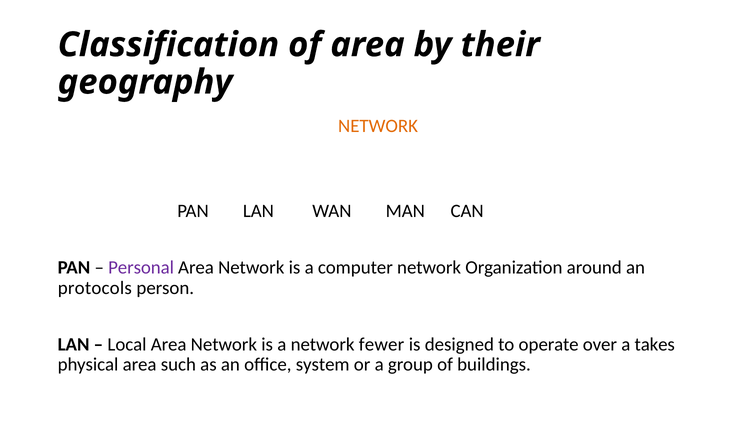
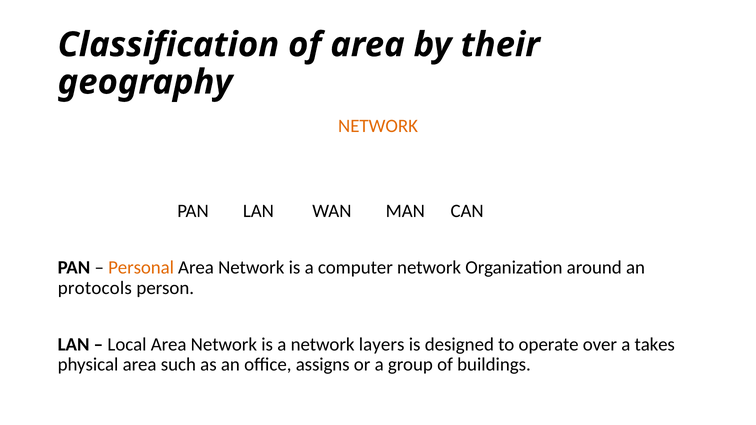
Personal colour: purple -> orange (141, 268)
fewer: fewer -> layers (382, 345)
system: system -> assigns (323, 365)
